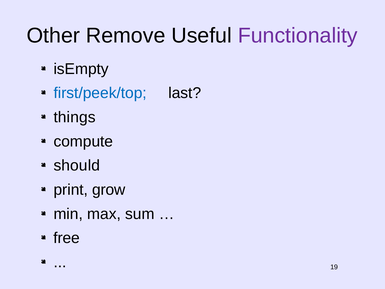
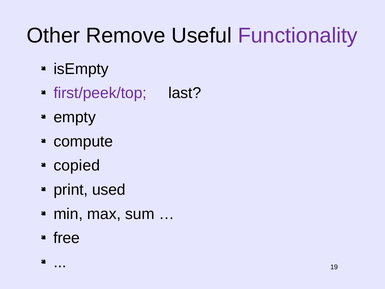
first/peek/top colour: blue -> purple (100, 93)
things: things -> empty (75, 117)
should: should -> copied (77, 165)
grow: grow -> used (109, 190)
